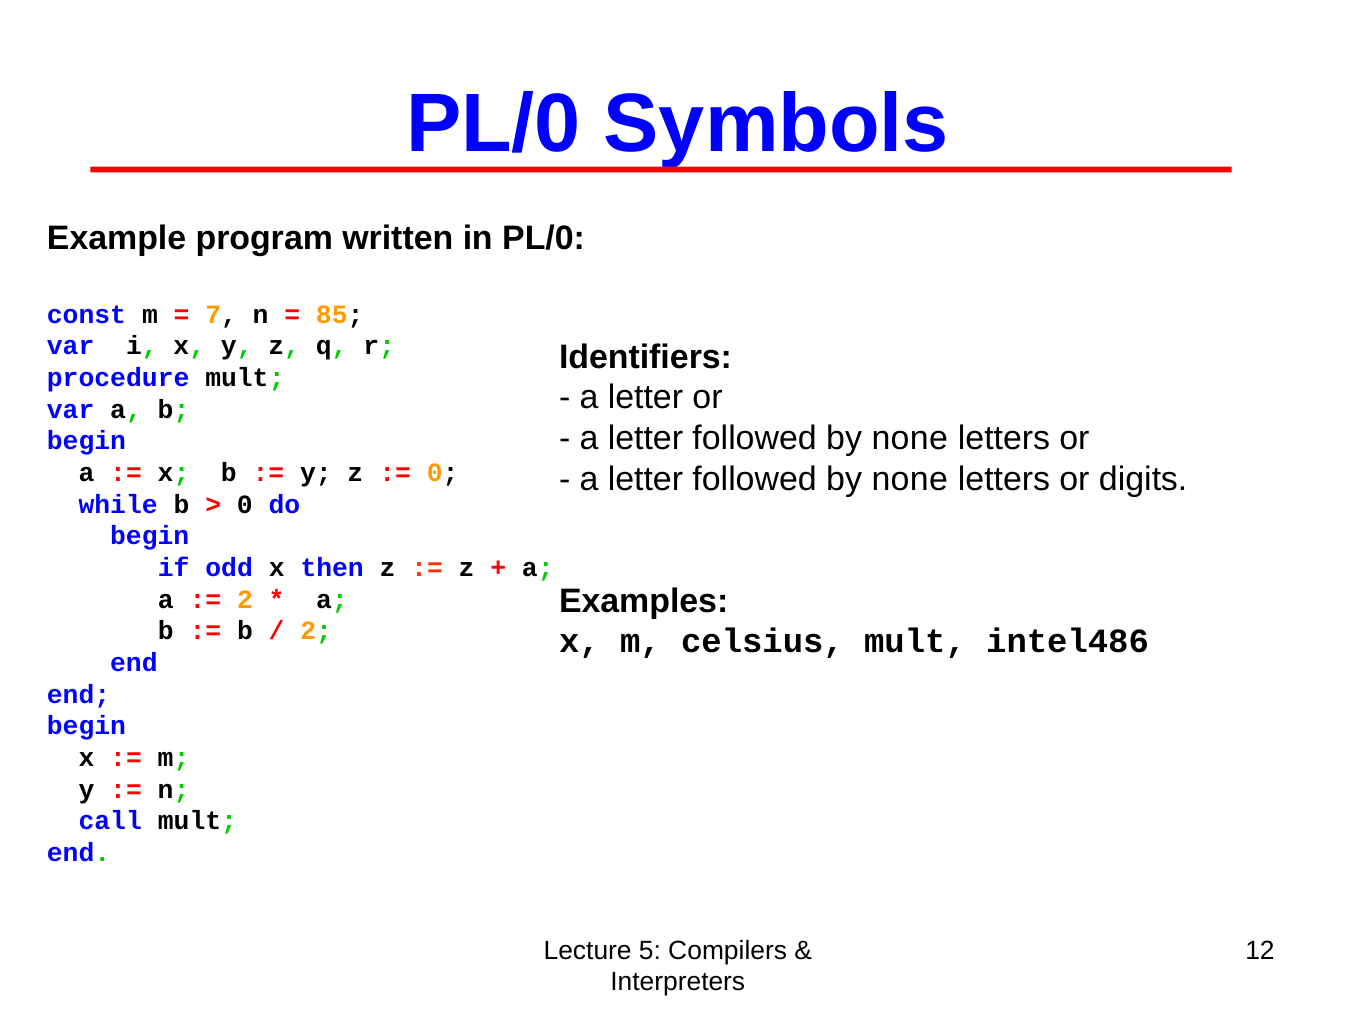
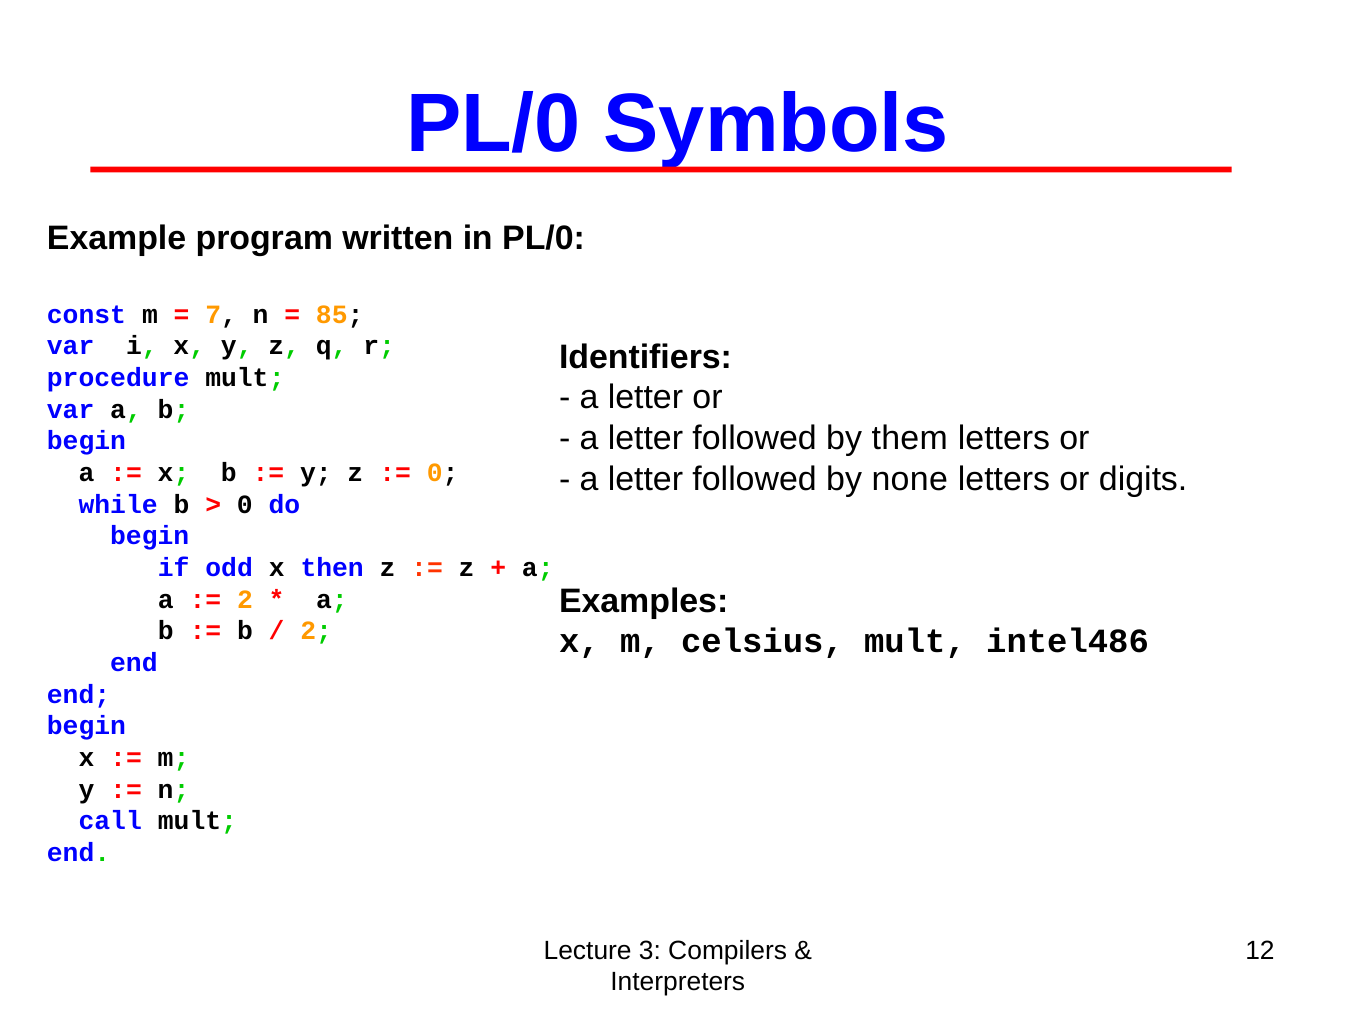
none: none -> them (910, 438)
5: 5 -> 3 (650, 951)
